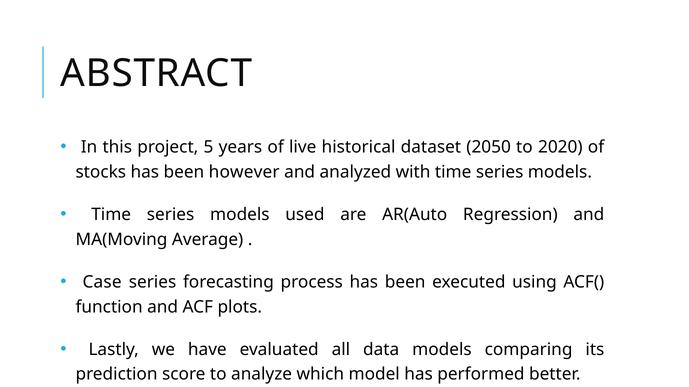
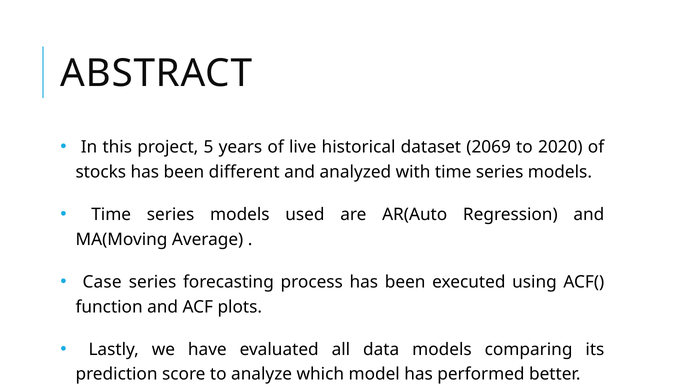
2050: 2050 -> 2069 (489, 147)
however: however -> different (244, 172)
